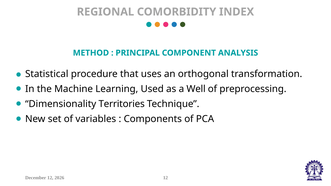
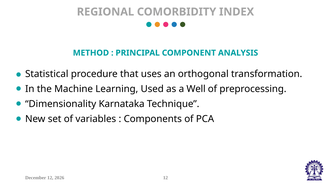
Territories: Territories -> Karnataka (122, 104)
